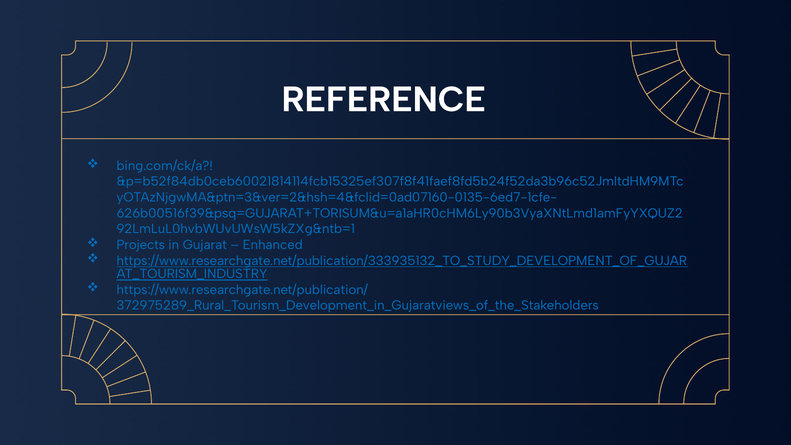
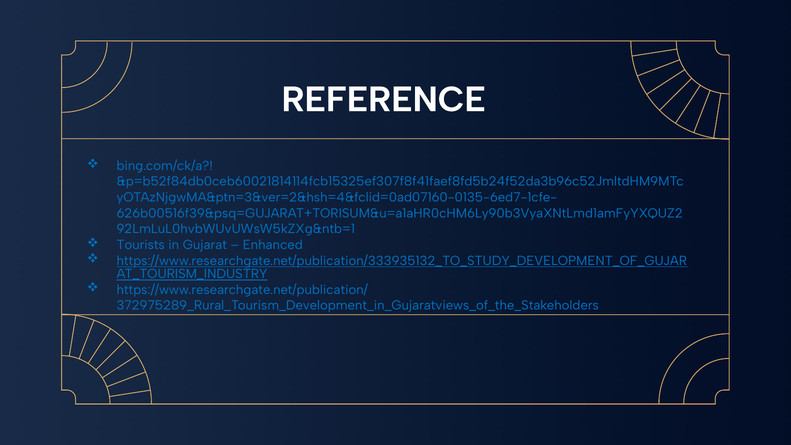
Projects: Projects -> Tourists (141, 245)
